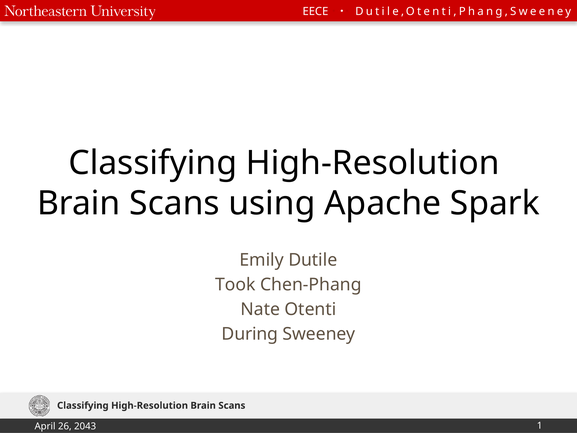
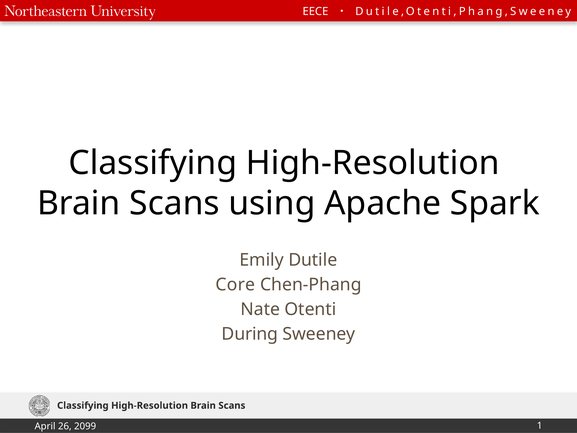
Took: Took -> Core (235, 285)
2043: 2043 -> 2099 (85, 426)
